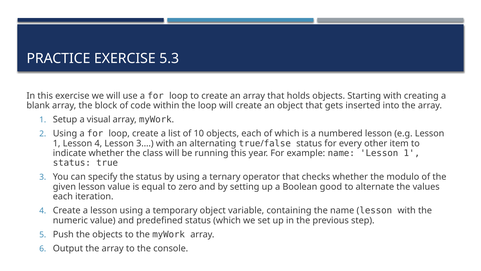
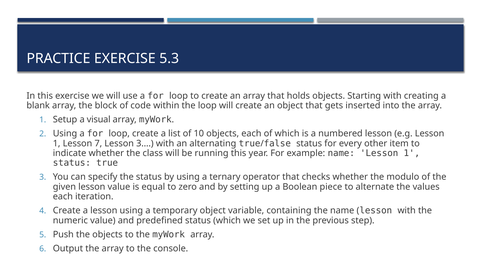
Lesson 4: 4 -> 7 (98, 143)
good: good -> piece (331, 186)
